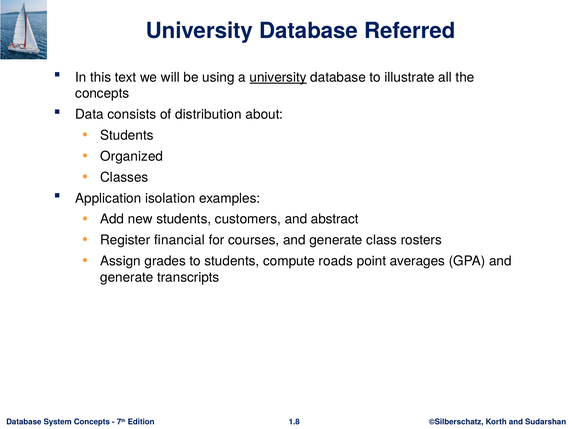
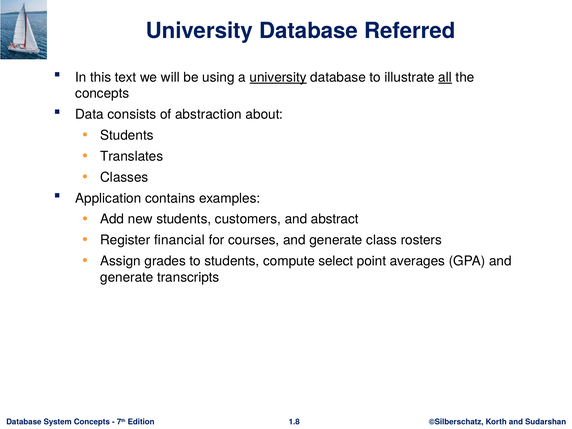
all underline: none -> present (445, 77)
distribution: distribution -> abstraction (208, 114)
Organized: Organized -> Translates (132, 156)
isolation: isolation -> contains (170, 198)
roads: roads -> select (336, 261)
